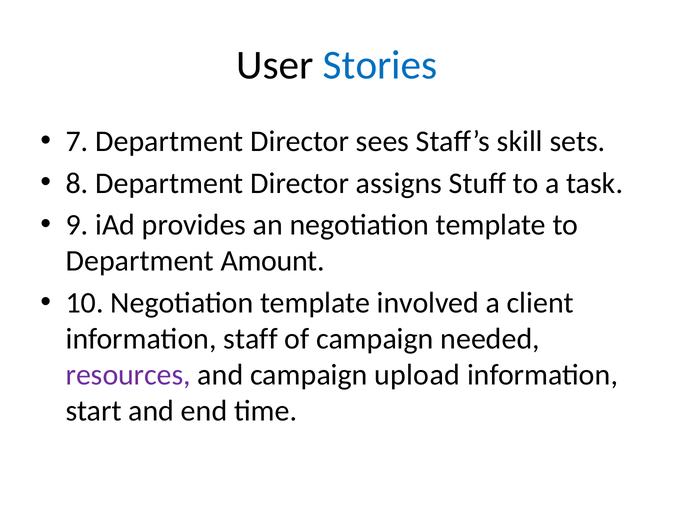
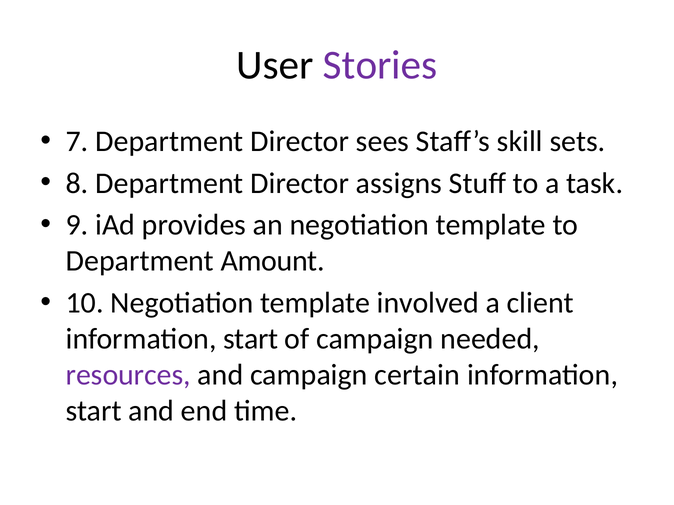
Stories colour: blue -> purple (380, 65)
staff: staff -> start (251, 339)
upload: upload -> certain (417, 375)
